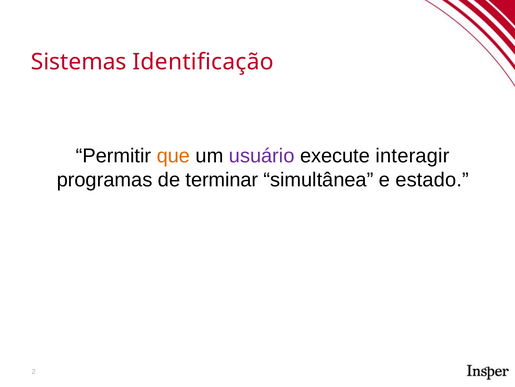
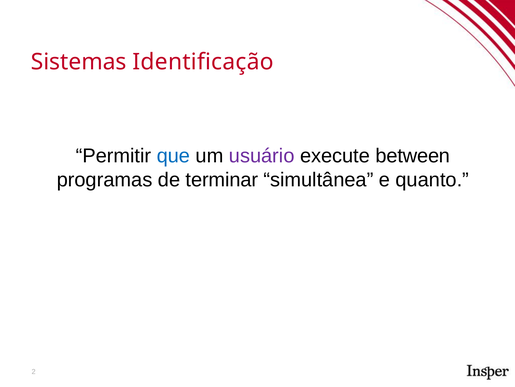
que colour: orange -> blue (173, 156)
interagir: interagir -> between (413, 156)
estado: estado -> quanto (432, 180)
